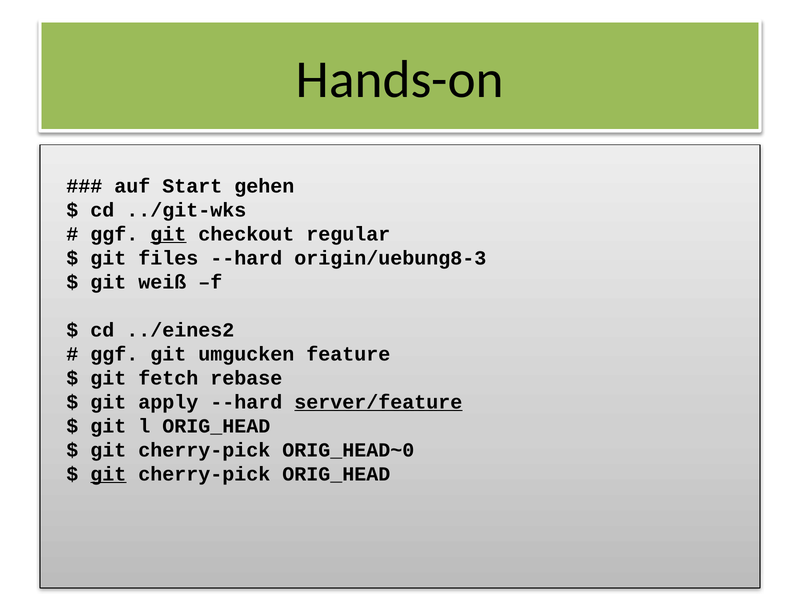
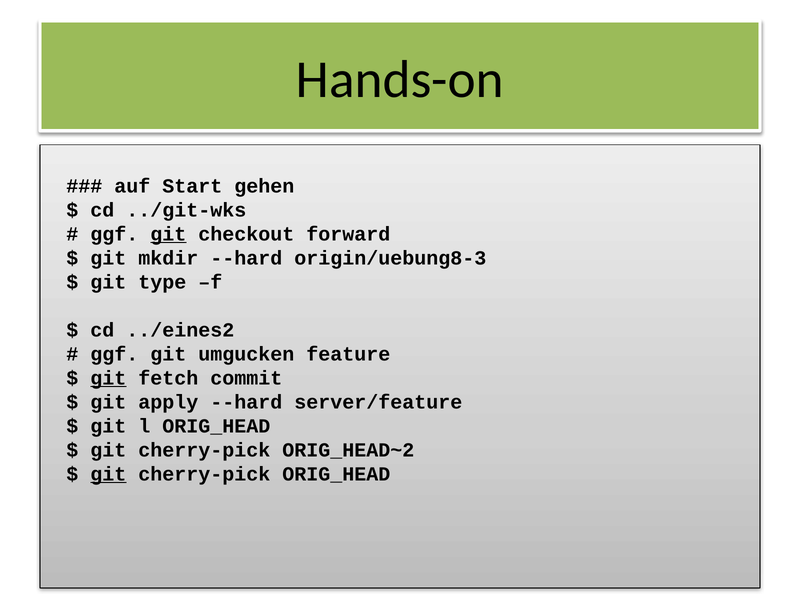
regular: regular -> forward (348, 234)
files: files -> mkdir (168, 258)
weiß: weiß -> type (162, 282)
git underline: none -> present (108, 378)
rebase: rebase -> commit (246, 378)
server/feature underline: present -> none (378, 402)
ORIG_HEAD~0: ORIG_HEAD~0 -> ORIG_HEAD~2 (348, 450)
